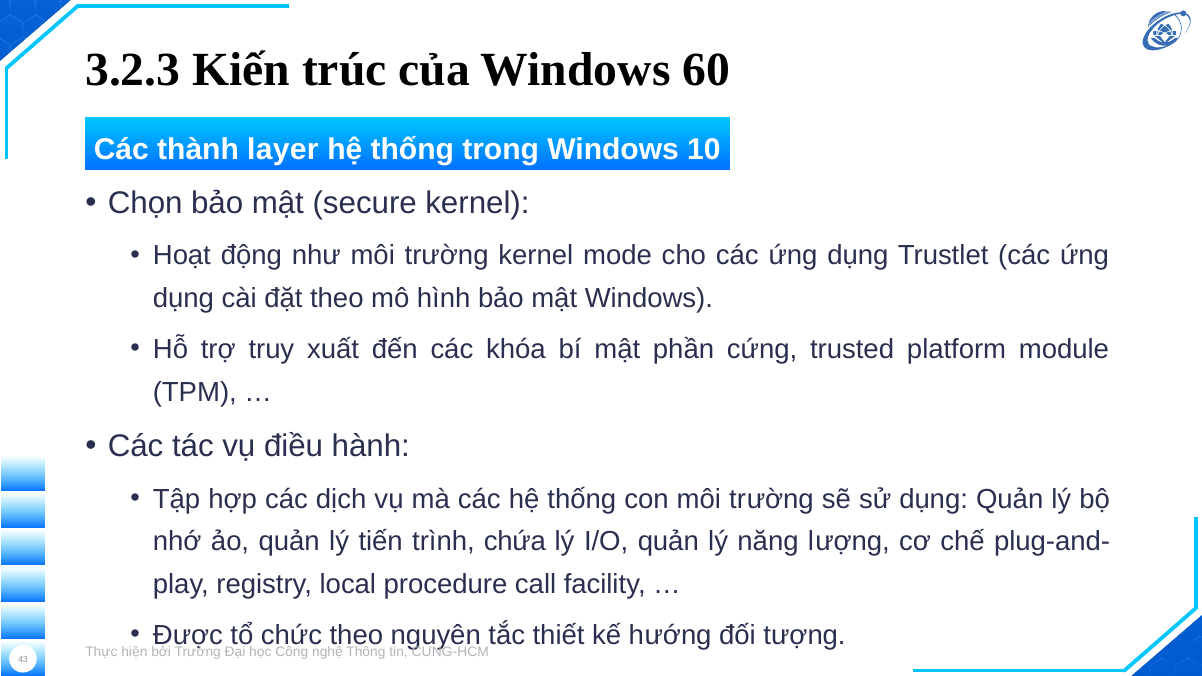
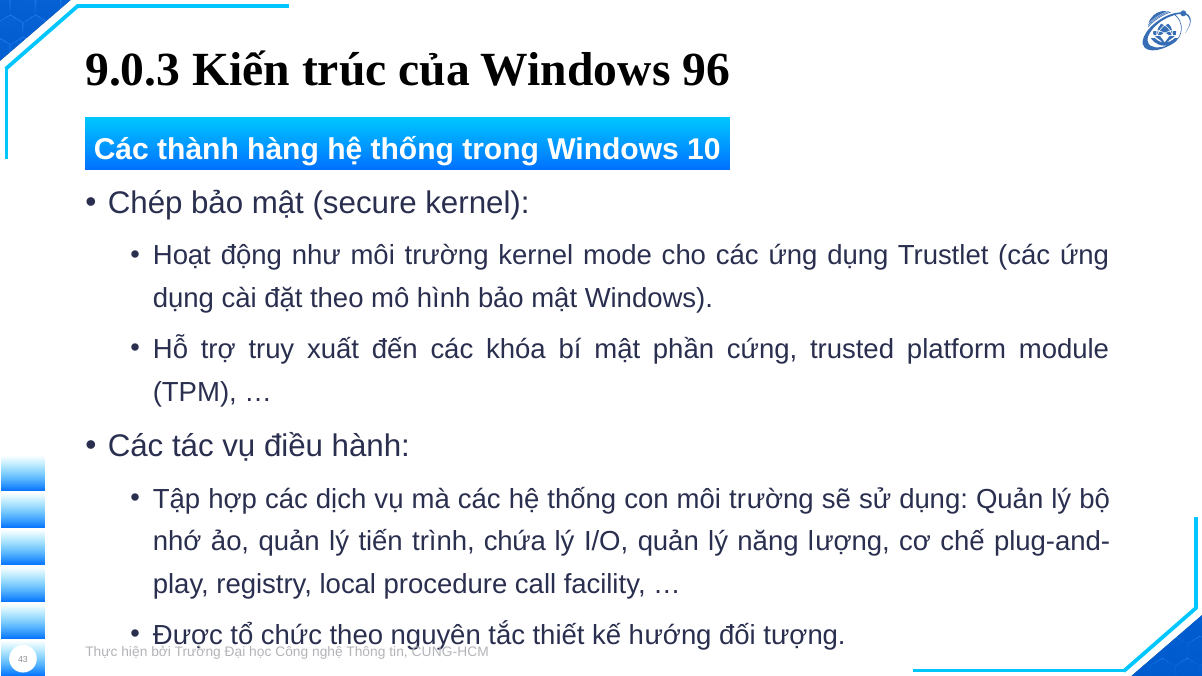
3.2.3: 3.2.3 -> 9.0.3 (133, 70)
60: 60 -> 96 (706, 70)
layer: layer -> hàng (283, 149)
Chọn: Chọn -> Chép (145, 203)
